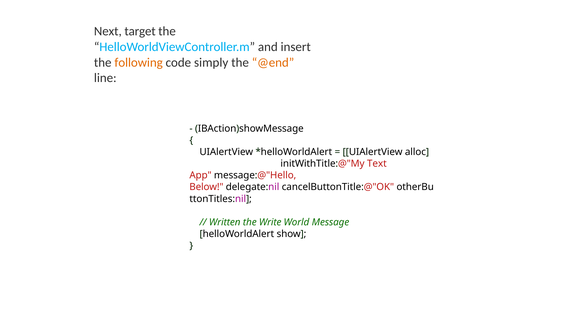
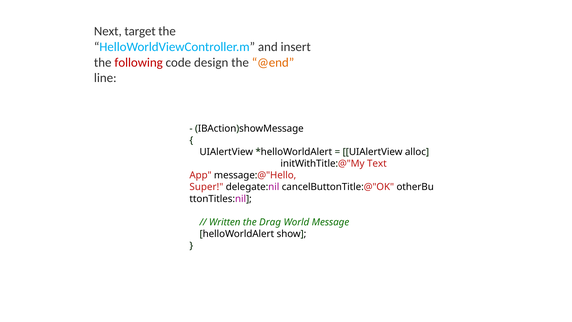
following colour: orange -> red (139, 62)
simply: simply -> design (211, 62)
Below: Below -> Super (206, 187)
Write: Write -> Drag (270, 222)
